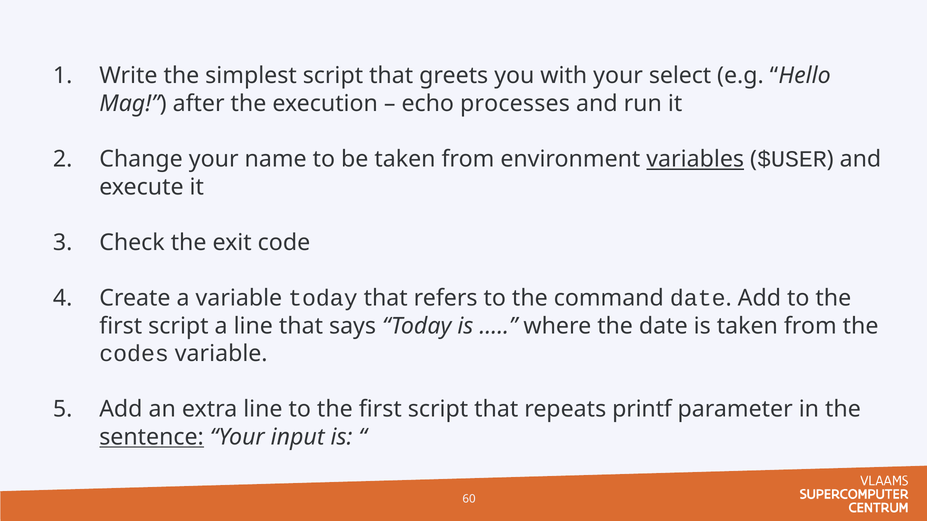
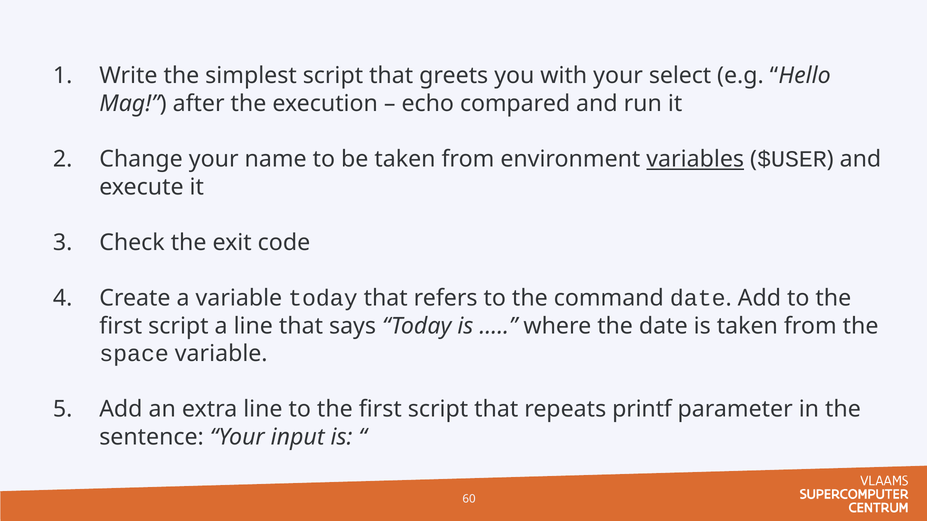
processes: processes -> compared (515, 104)
codes: codes -> space (134, 354)
sentence underline: present -> none (152, 437)
